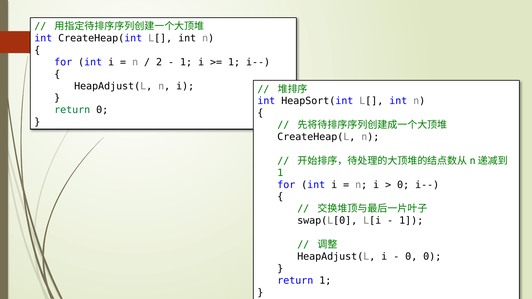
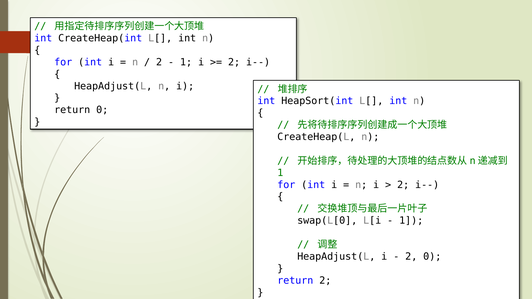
1: 1 -> 2 (234, 62)
return colour: green -> black (72, 110)
0: 0 -> 2 (403, 185)
0: 0 -> 2 (411, 257)
return 1: 1 -> 2 (325, 281)
